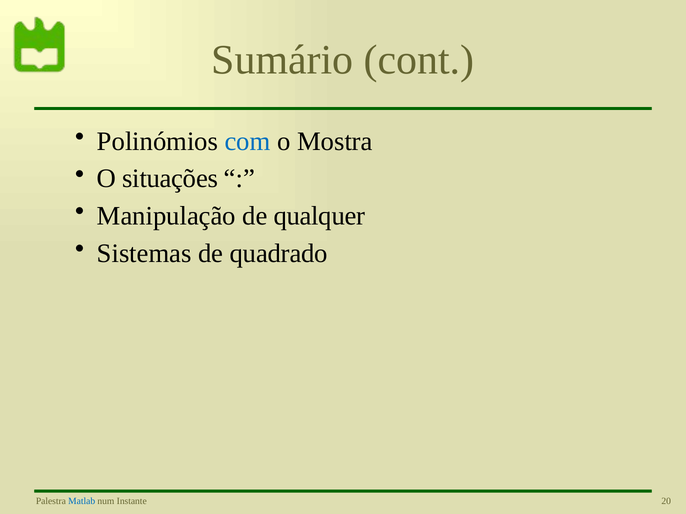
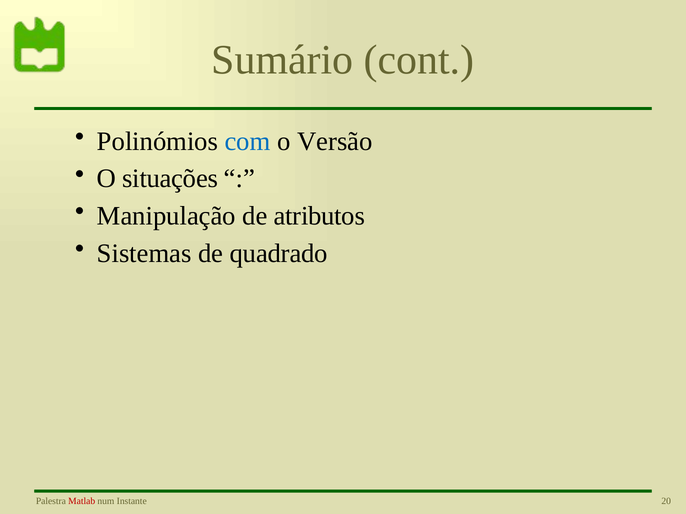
Mostra: Mostra -> Versão (335, 141)
qualquer: qualquer -> atributos (319, 216)
Matlab colour: blue -> red (82, 501)
